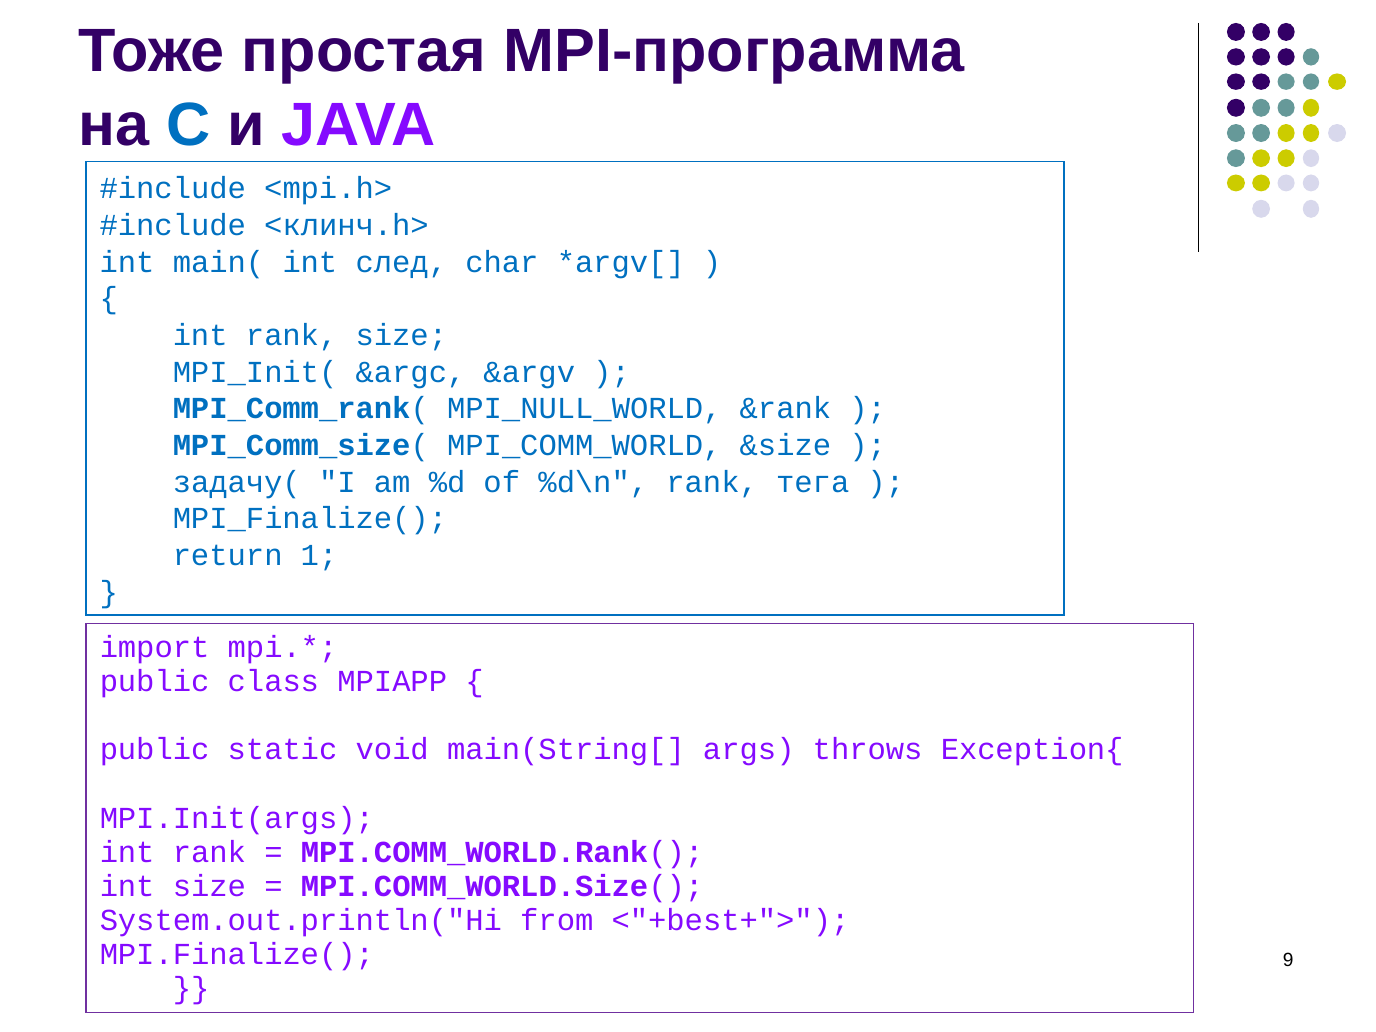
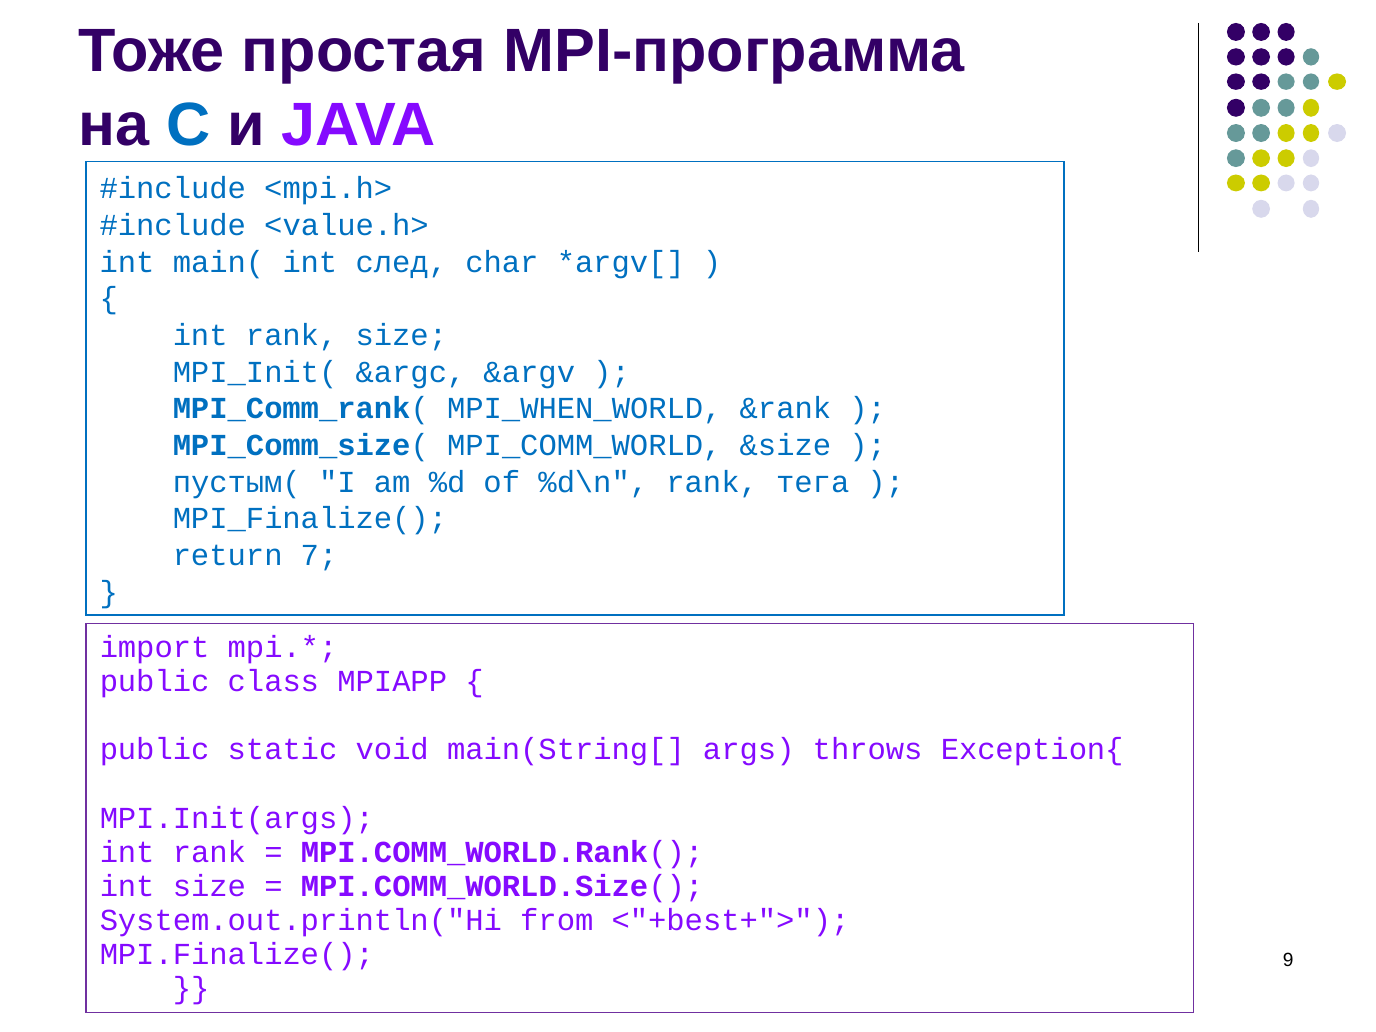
<клинч.h>: <клинч.h> -> <value.h> (346, 225)
MPI_NULL_WORLD: MPI_NULL_WORLD -> MPI_WHEN_WORLD (584, 409)
задачу(: задачу( -> пустым( (237, 482)
1: 1 -> 7 (319, 555)
